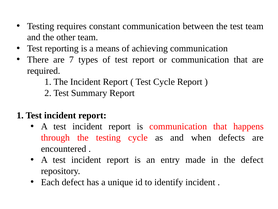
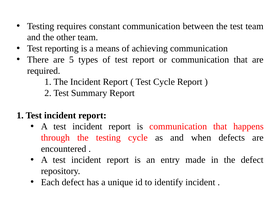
7: 7 -> 5 (71, 59)
